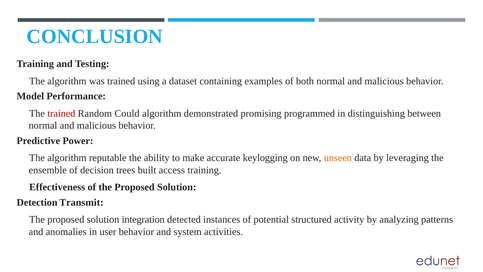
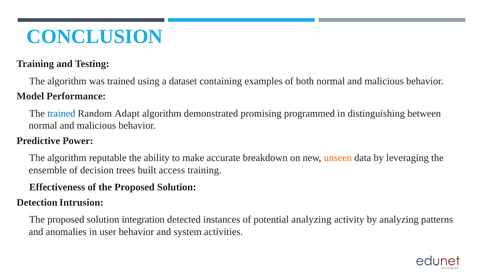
trained colour: red -> blue (61, 113)
Could: Could -> Adapt (127, 113)
keylogging: keylogging -> breakdown (265, 158)
Transmit: Transmit -> Intrusion (81, 202)
potential structured: structured -> analyzing (311, 219)
